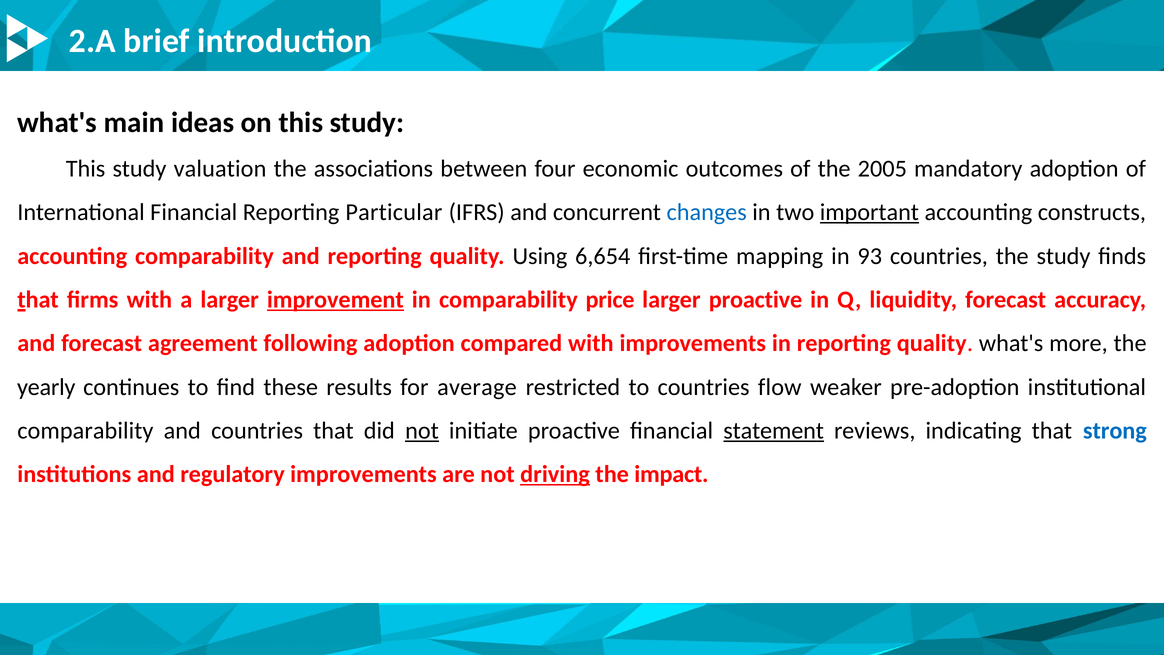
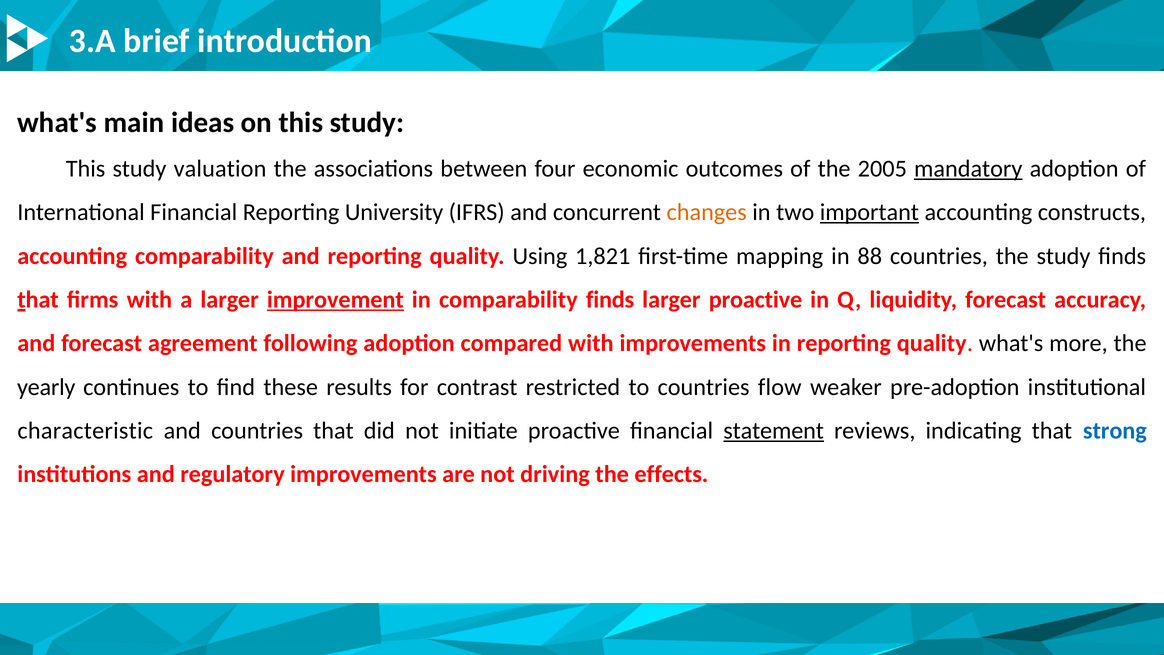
2.A: 2.A -> 3.A (92, 41)
mandatory underline: none -> present (968, 169)
Particular: Particular -> University (394, 212)
changes colour: blue -> orange (707, 212)
6,654: 6,654 -> 1,821 (603, 256)
93: 93 -> 88 (870, 256)
comparability price: price -> finds (610, 300)
average: average -> contrast (477, 387)
comparability: comparability -> characteristic (85, 431)
not underline: present -> none (422, 431)
driving underline: present -> none (555, 474)
impact: impact -> effects (671, 474)
